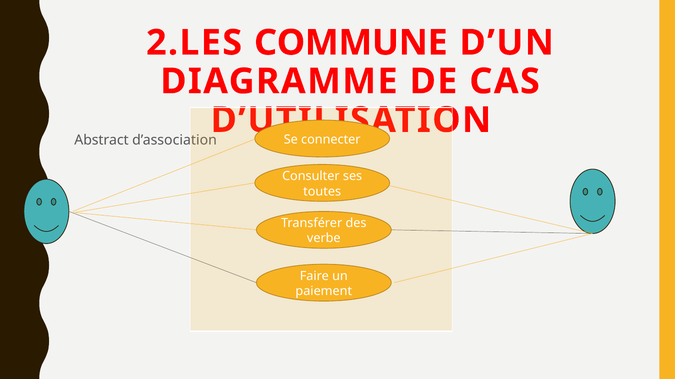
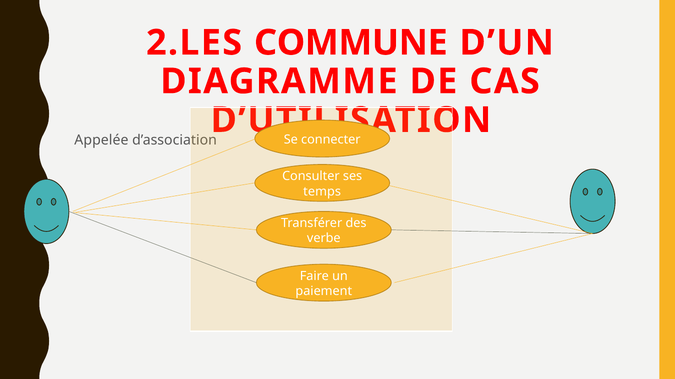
Abstract: Abstract -> Appelée (101, 140)
toutes: toutes -> temps (322, 192)
